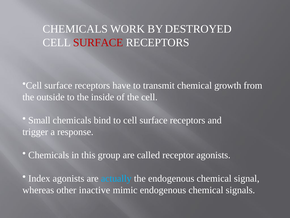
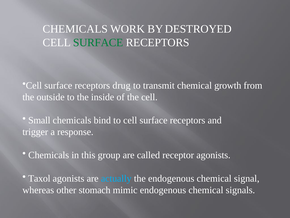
SURFACE colour: red -> green (98, 42)
have: have -> drug (121, 85)
Index: Index -> Taxol (39, 178)
inactive: inactive -> stomach (95, 190)
